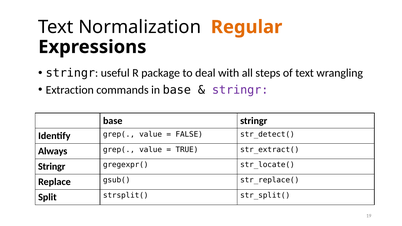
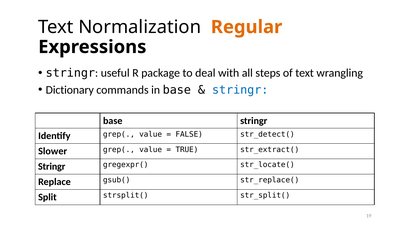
Extraction: Extraction -> Dictionary (70, 90)
stringr colour: purple -> blue (240, 90)
Always: Always -> Slower (53, 151)
